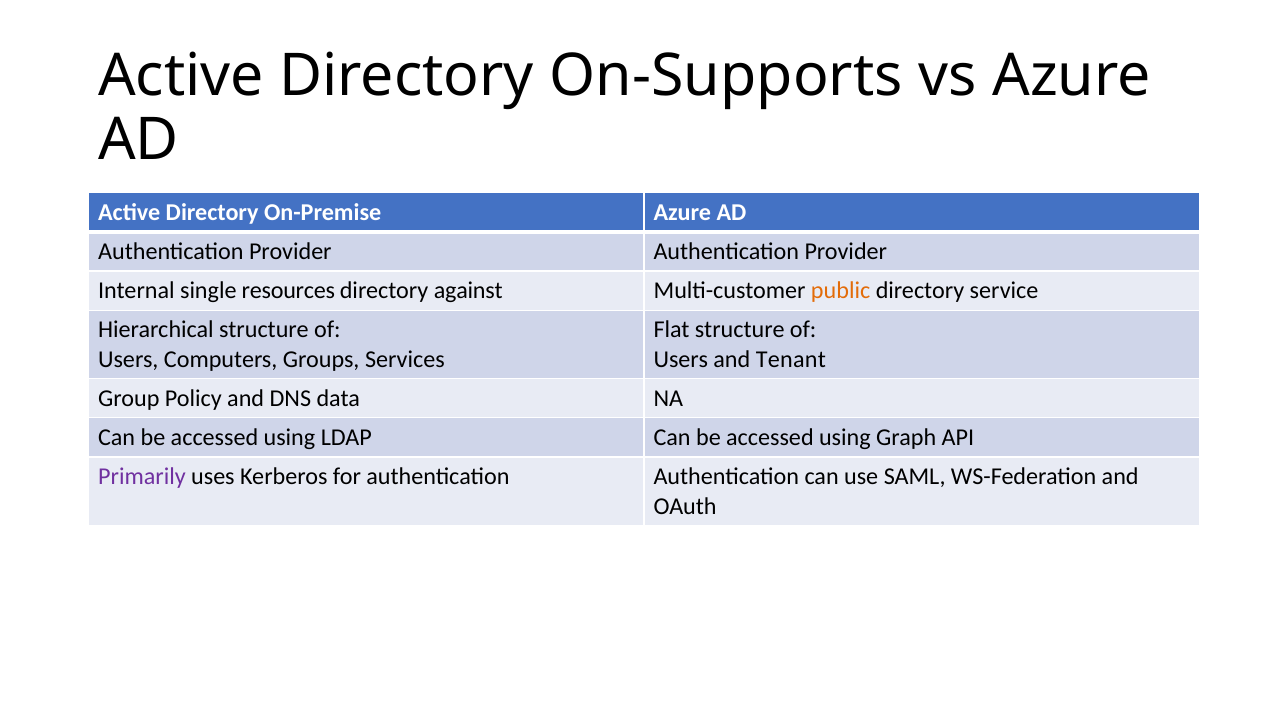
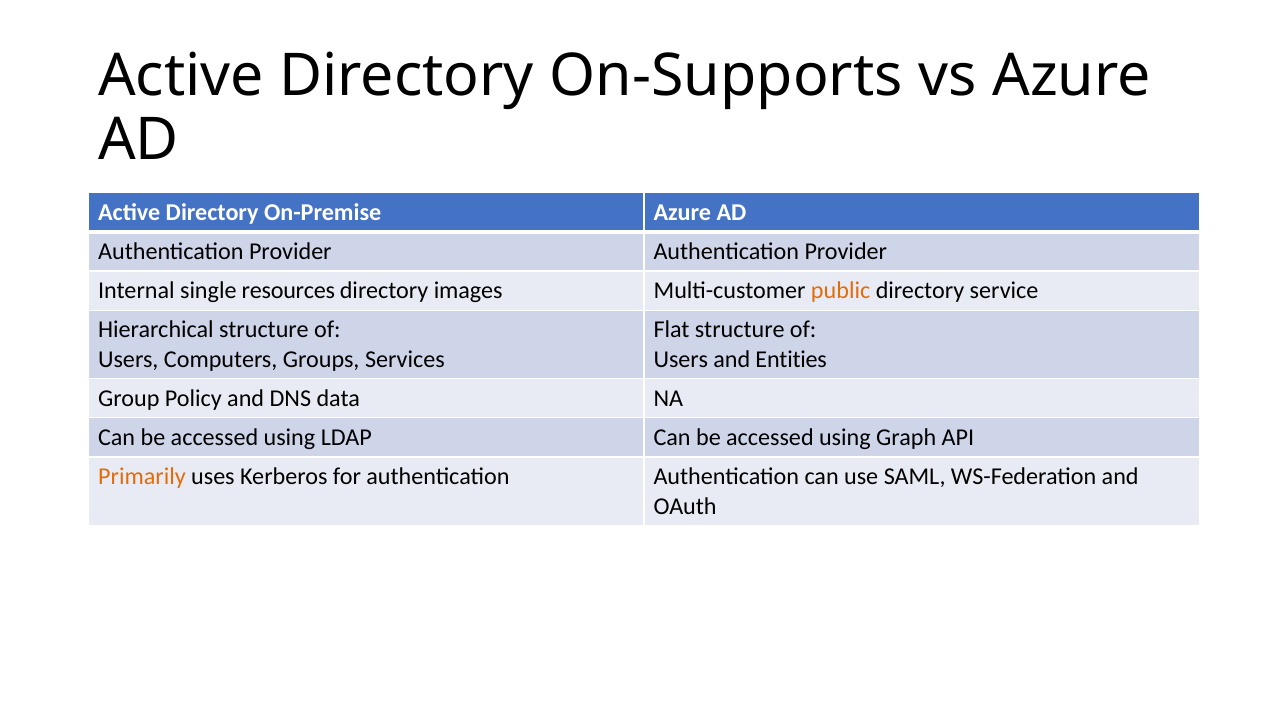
against: against -> images (468, 291)
Tenant: Tenant -> Entities (791, 360)
Primarily colour: purple -> orange (142, 477)
